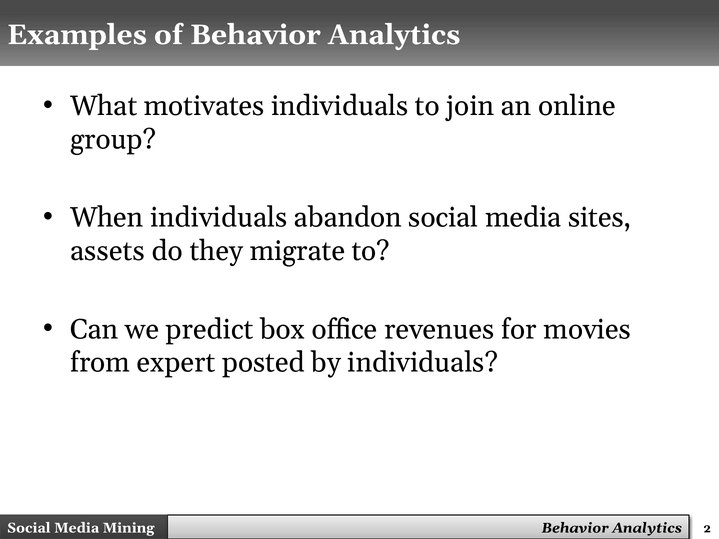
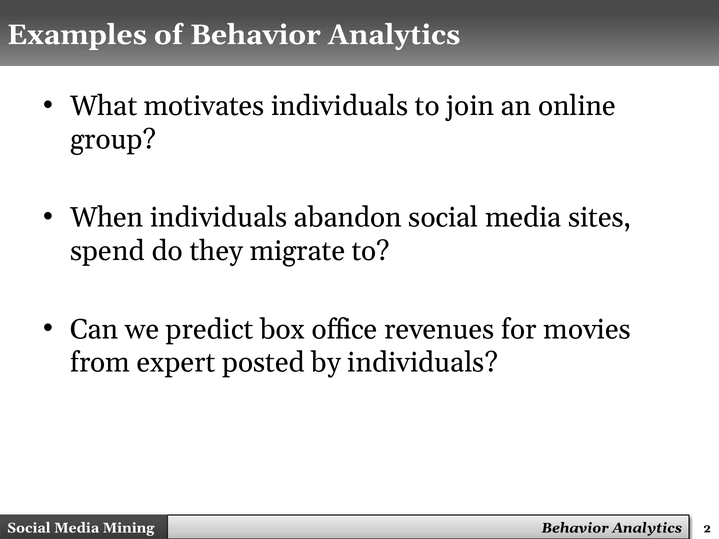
assets: assets -> spend (107, 251)
